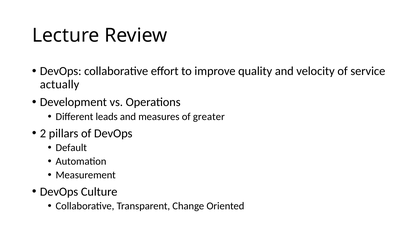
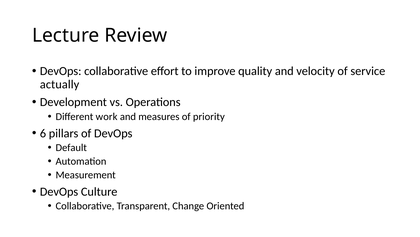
leads: leads -> work (107, 116)
greater: greater -> priority (209, 116)
2: 2 -> 6 (43, 133)
